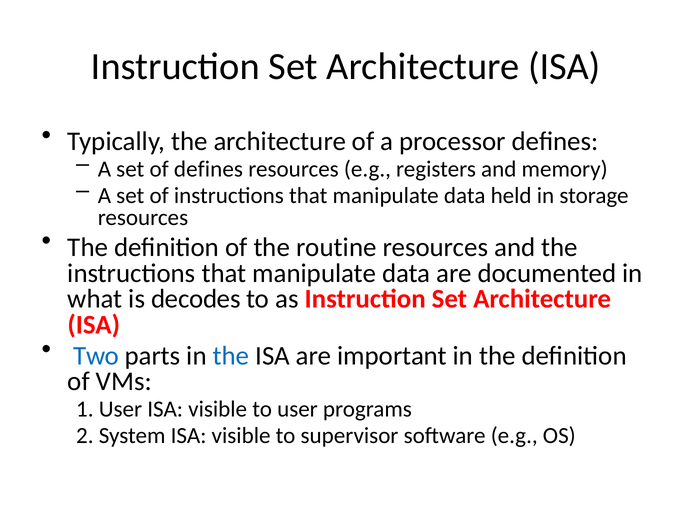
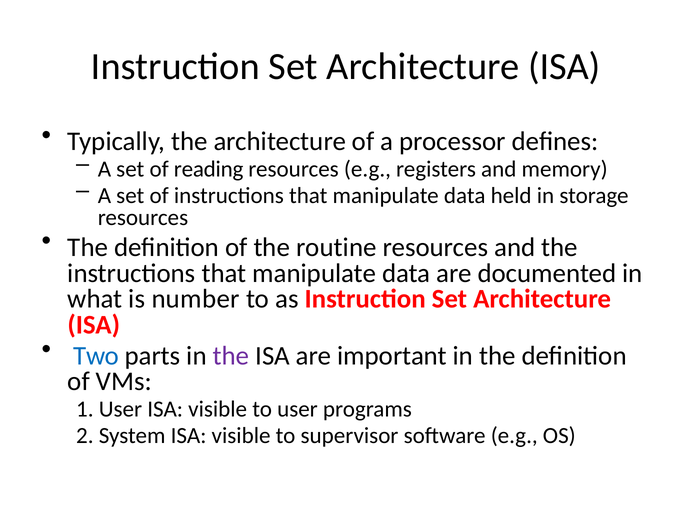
of defines: defines -> reading (209, 169)
decodes: decodes -> number (196, 299)
the colour: blue -> purple (231, 356)
